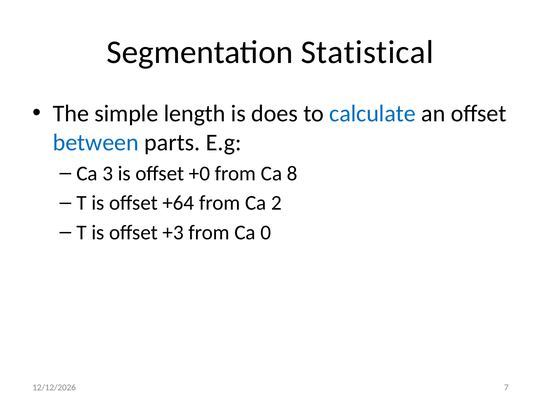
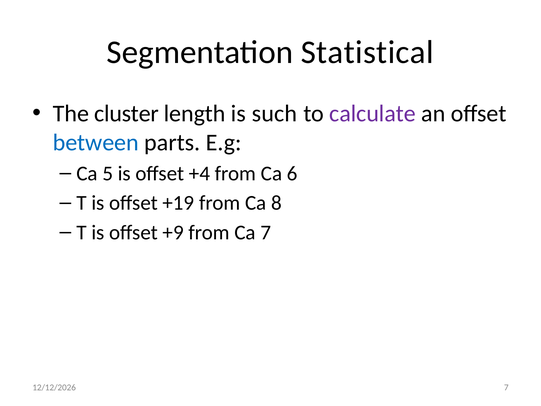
simple: simple -> cluster (126, 114)
does: does -> such (275, 114)
calculate colour: blue -> purple (373, 114)
3: 3 -> 5 (108, 173)
+0: +0 -> +4 (199, 173)
8: 8 -> 6 (292, 173)
+64: +64 -> +19 (178, 203)
2: 2 -> 8 (276, 203)
+3: +3 -> +9 (173, 232)
Ca 0: 0 -> 7 (266, 232)
